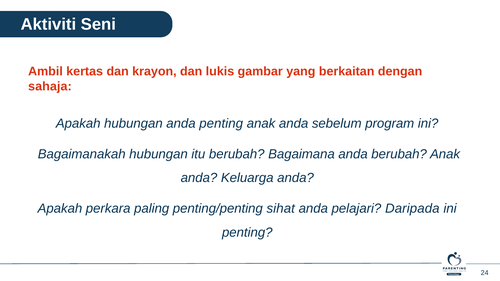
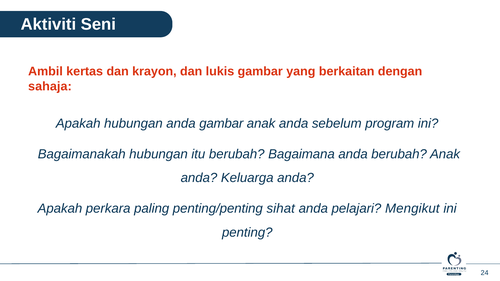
anda penting: penting -> gambar (221, 124)
Daripada: Daripada -> Mengikut (412, 209)
